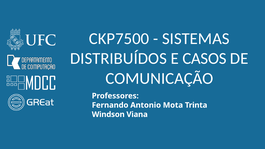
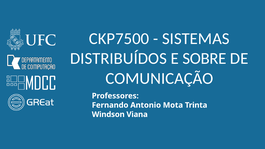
CASOS: CASOS -> SOBRE (204, 59)
